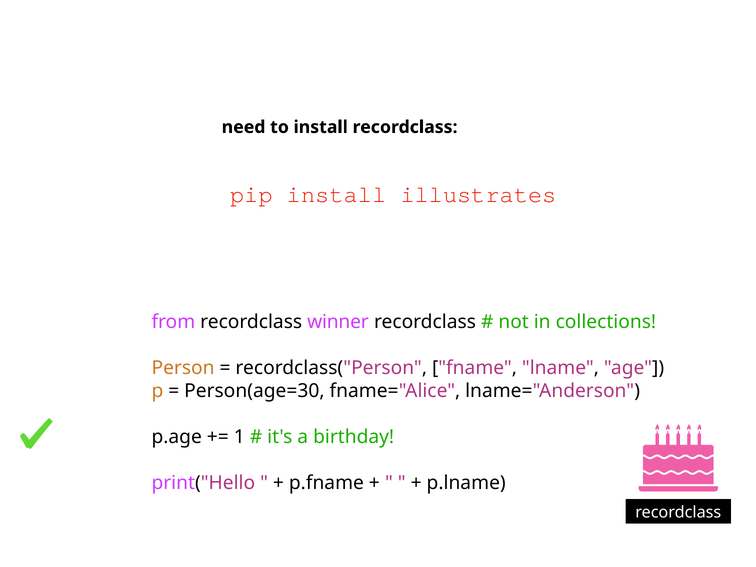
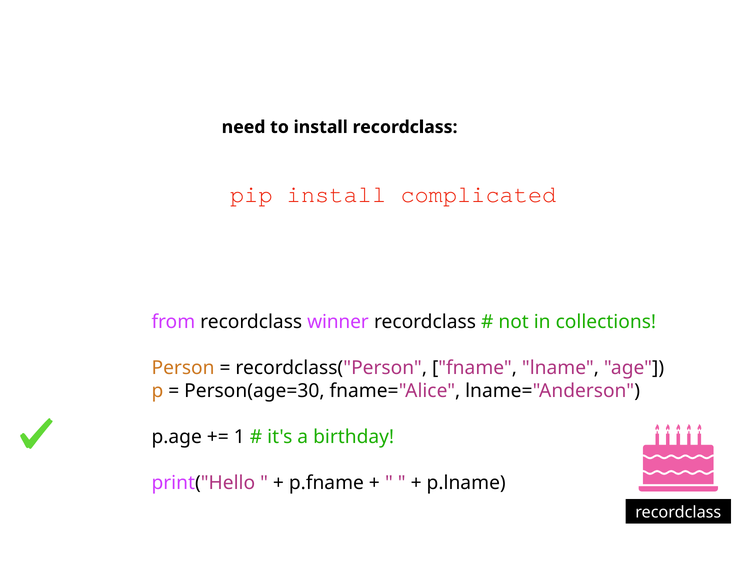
illustrates: illustrates -> complicated (479, 195)
